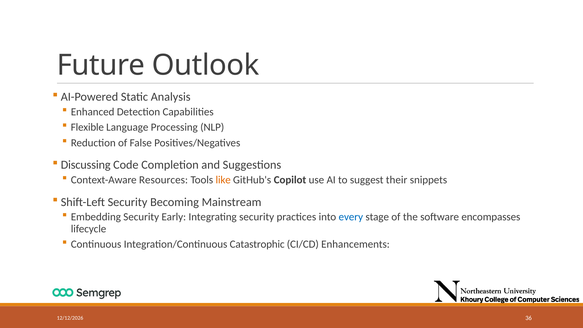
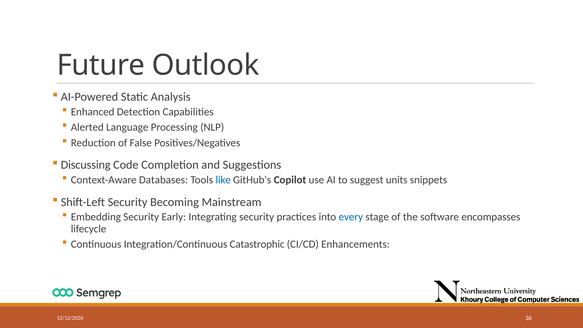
Flexible: Flexible -> Alerted (87, 127)
Resources: Resources -> Databases (164, 180)
like colour: orange -> blue (223, 180)
their: their -> units (397, 180)
